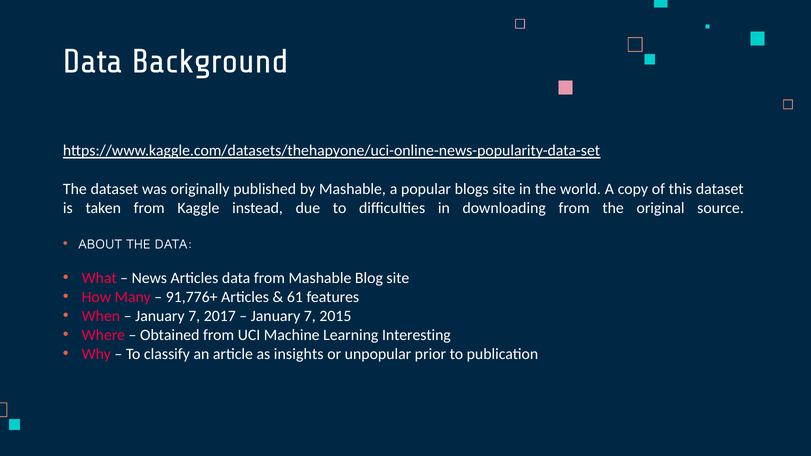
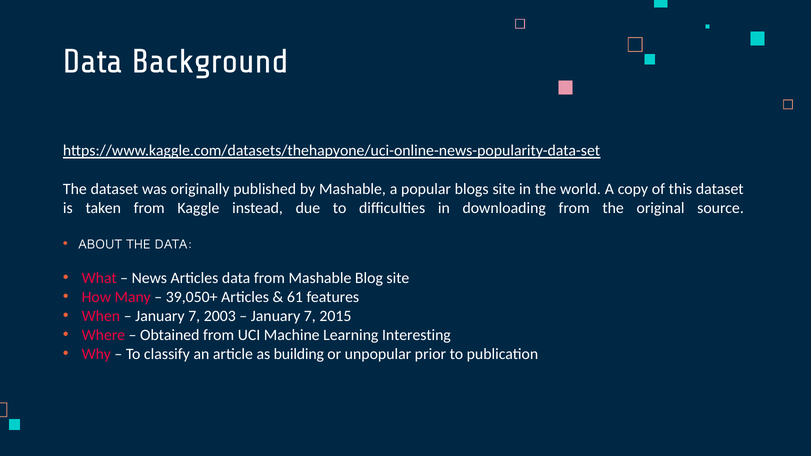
91,776+: 91,776+ -> 39,050+ (192, 297)
2017: 2017 -> 2003 (220, 316)
insights: insights -> building (299, 354)
